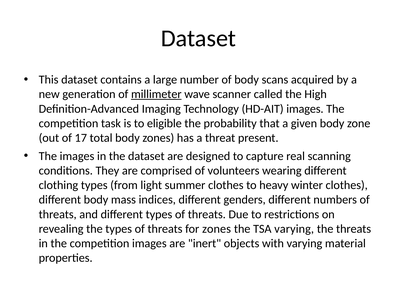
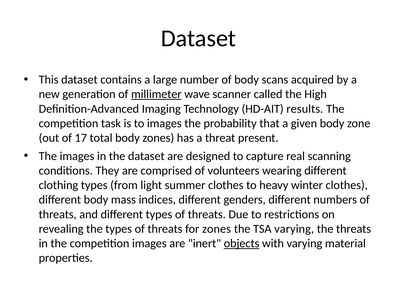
HD-AIT images: images -> results (305, 109)
to eligible: eligible -> images (164, 123)
objects underline: none -> present (242, 243)
